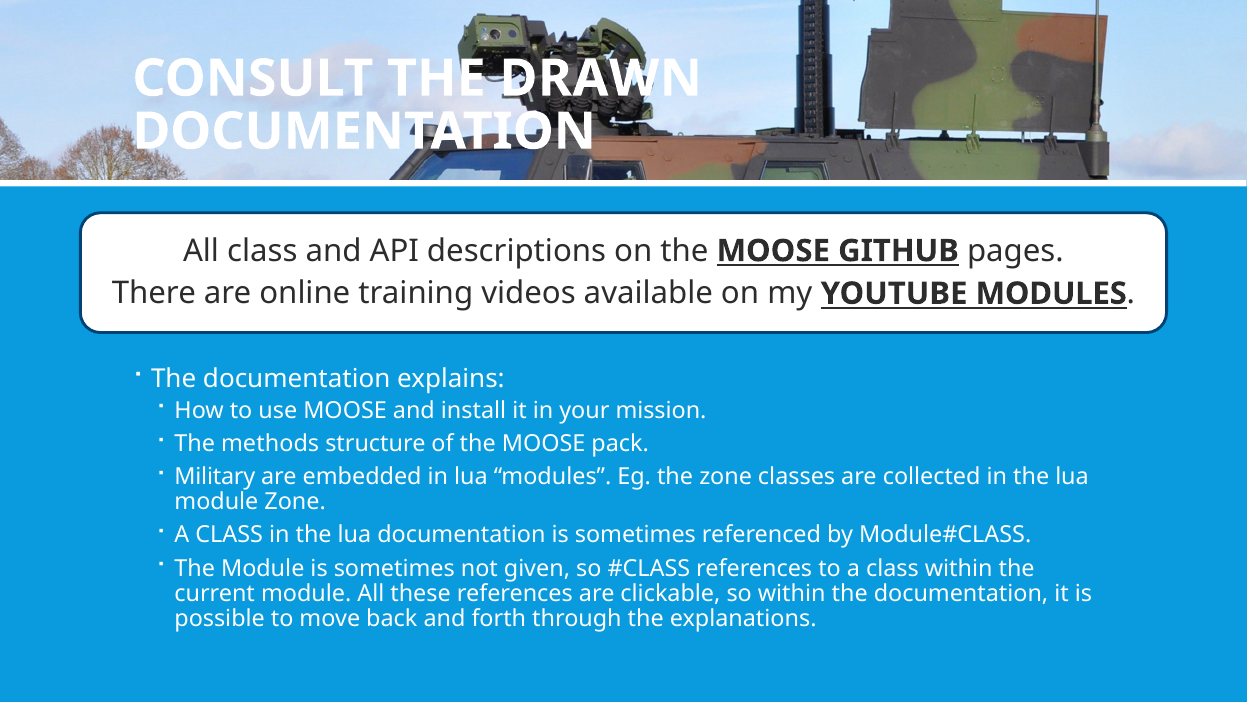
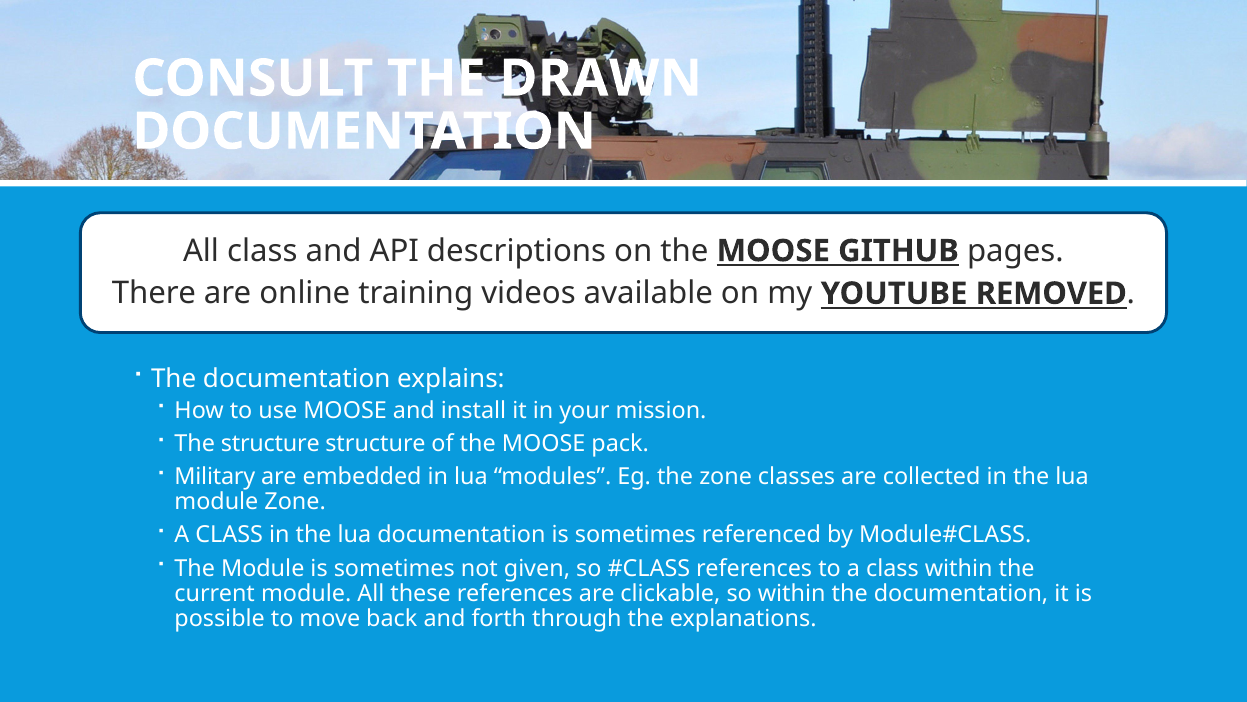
YOUTUBE MODULES: MODULES -> REMOVED (1051, 293)
The methods: methods -> structure (270, 443)
